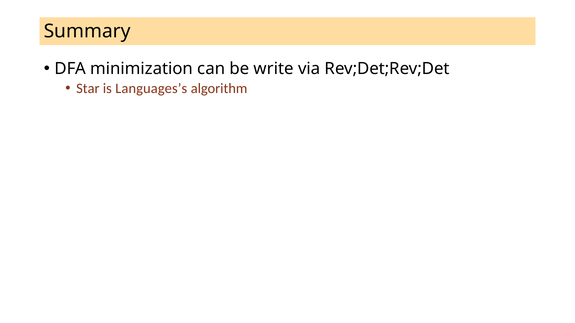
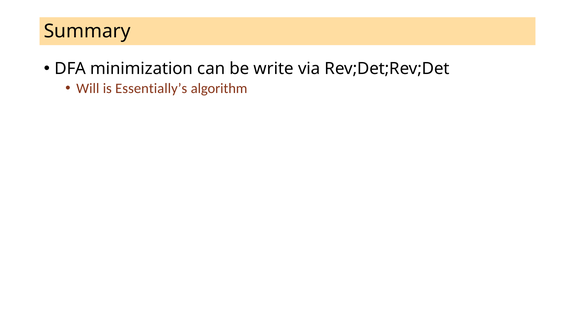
Star: Star -> Will (88, 88)
Languages’s: Languages’s -> Essentially’s (151, 88)
